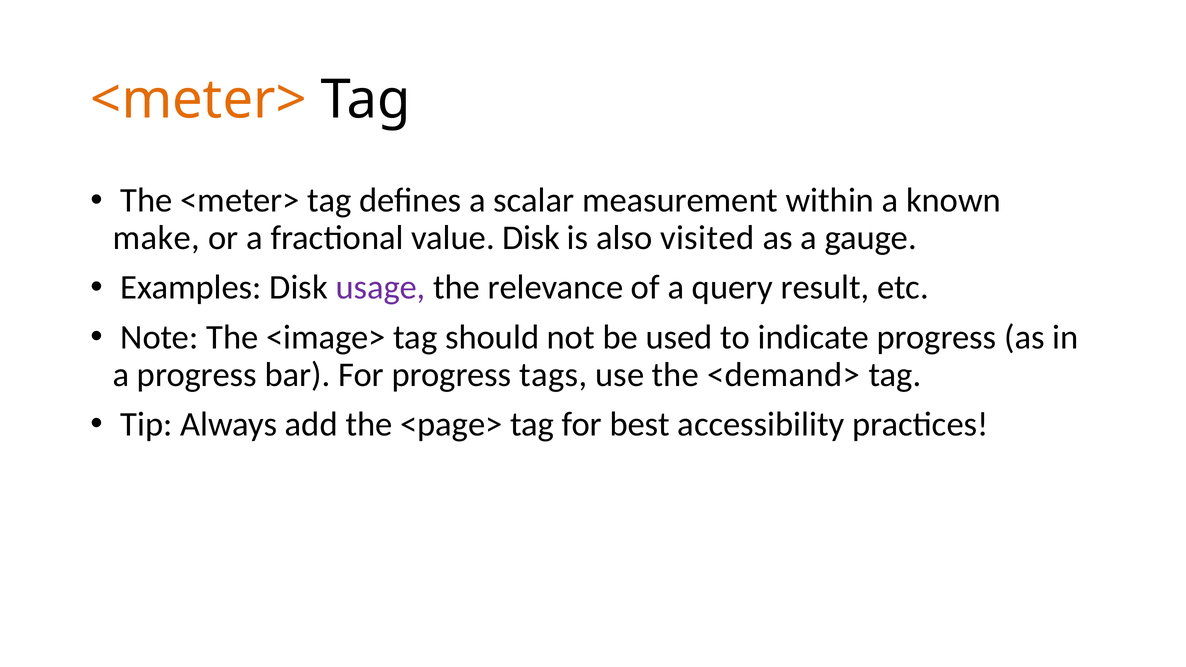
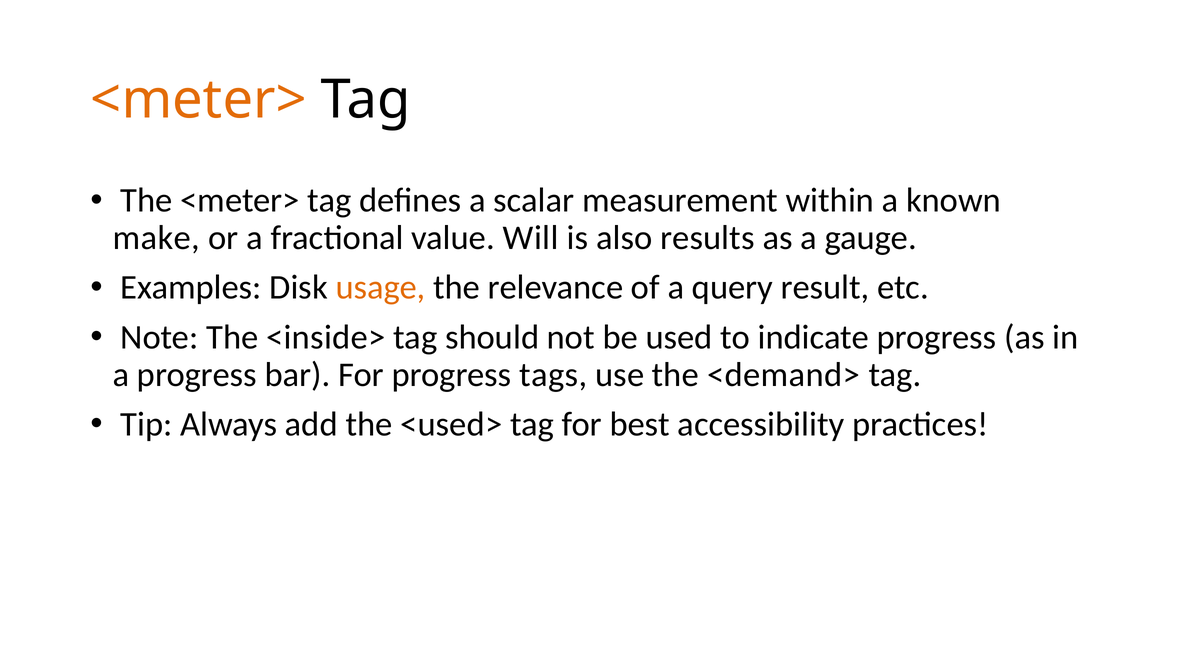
value Disk: Disk -> Will (531, 238)
visited: visited -> results (707, 238)
usage colour: purple -> orange (381, 288)
<image>: <image> -> <inside> (326, 337)
<page>: <page> -> <used> (451, 424)
